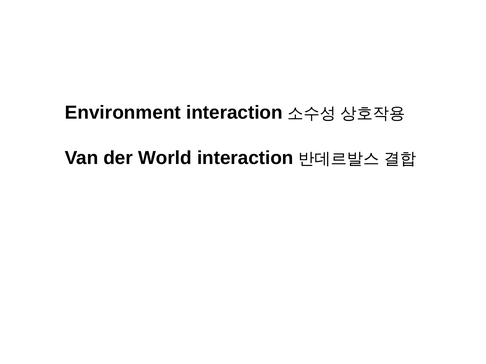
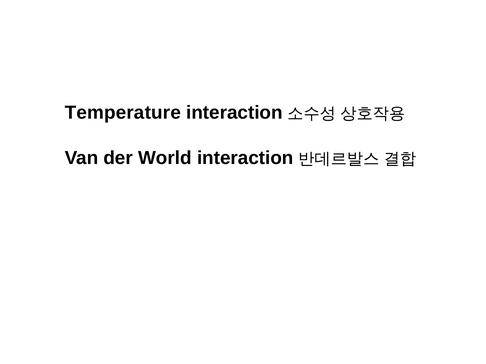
Environment: Environment -> Temperature (123, 113)
